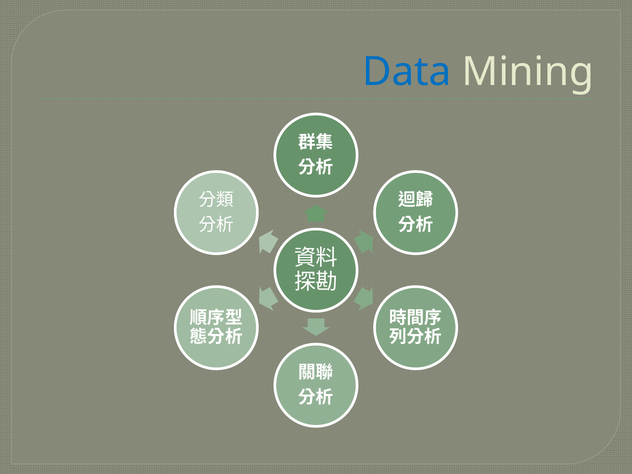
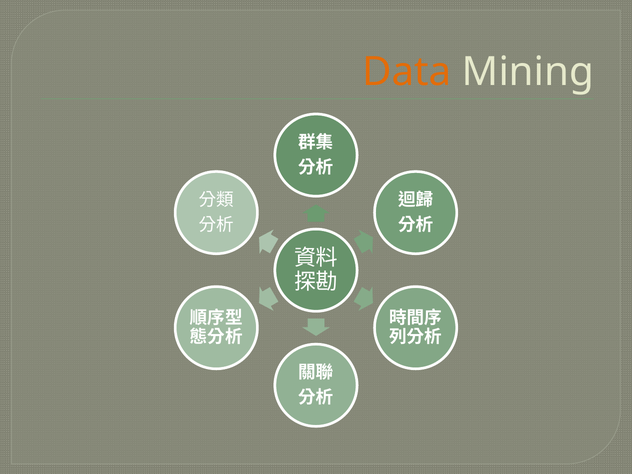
Data colour: blue -> orange (407, 72)
